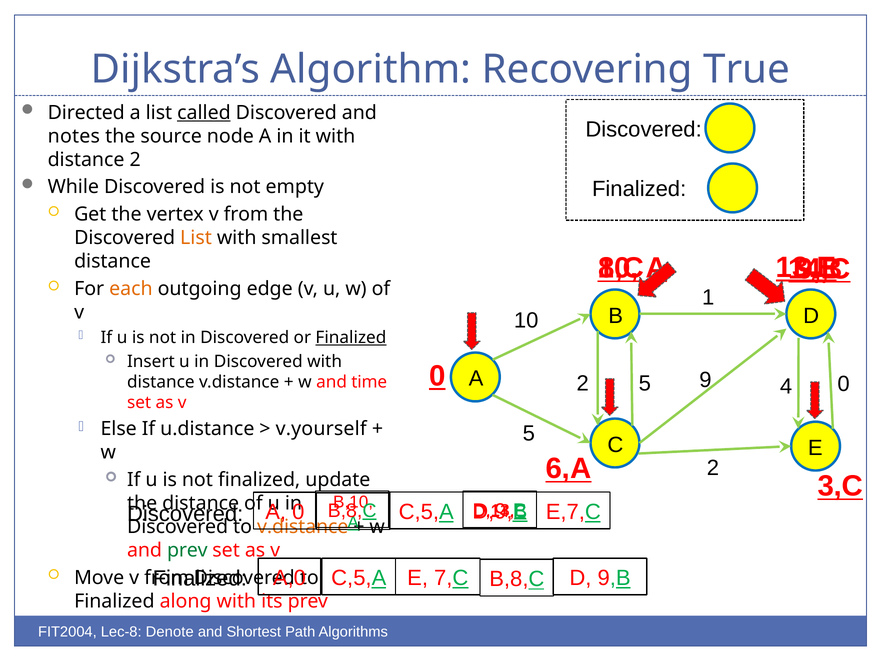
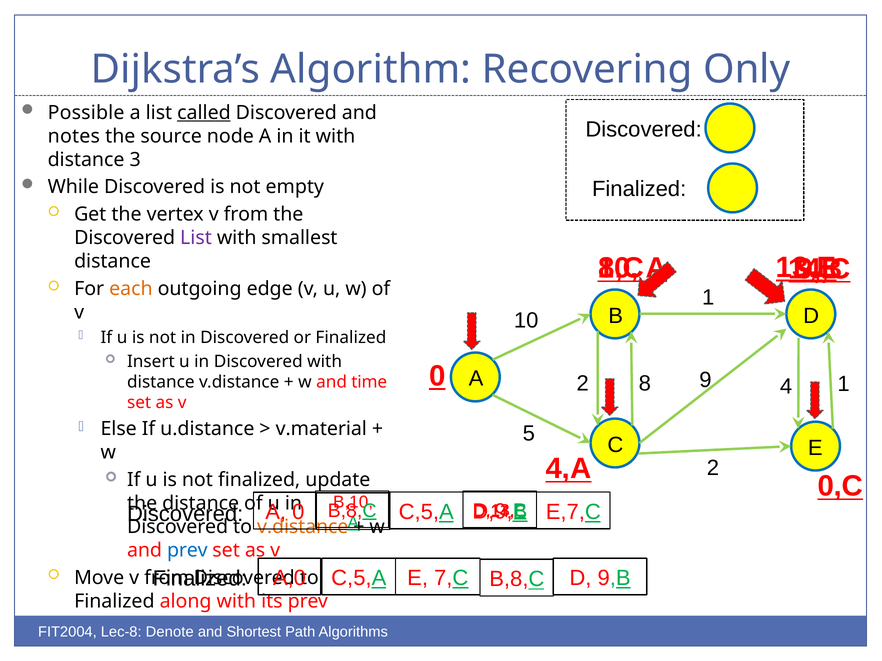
True: True -> Only (747, 69)
Directed: Directed -> Possible (86, 113)
distance 2: 2 -> 3 (135, 160)
List colour: orange -> purple (196, 238)
Finalized underline: present -> none (351, 338)
2 5: 5 -> 8 (645, 384)
4 0: 0 -> 1 (844, 384)
v.yourself: v.yourself -> v.material (321, 429)
6,A: 6,A -> 4,A (568, 469)
3,C: 3,C -> 0,C (840, 487)
prev colour: green -> blue (187, 551)
